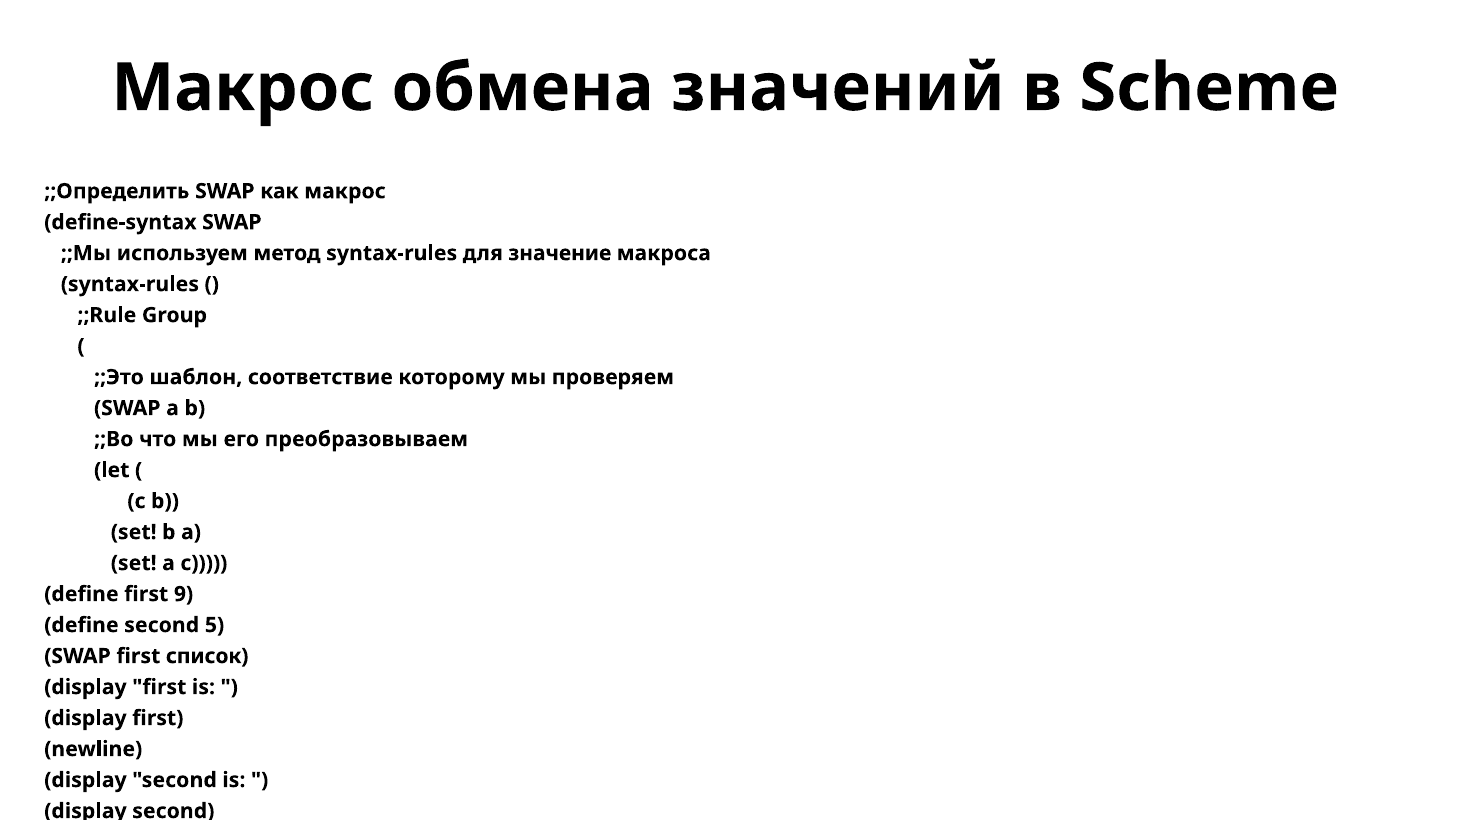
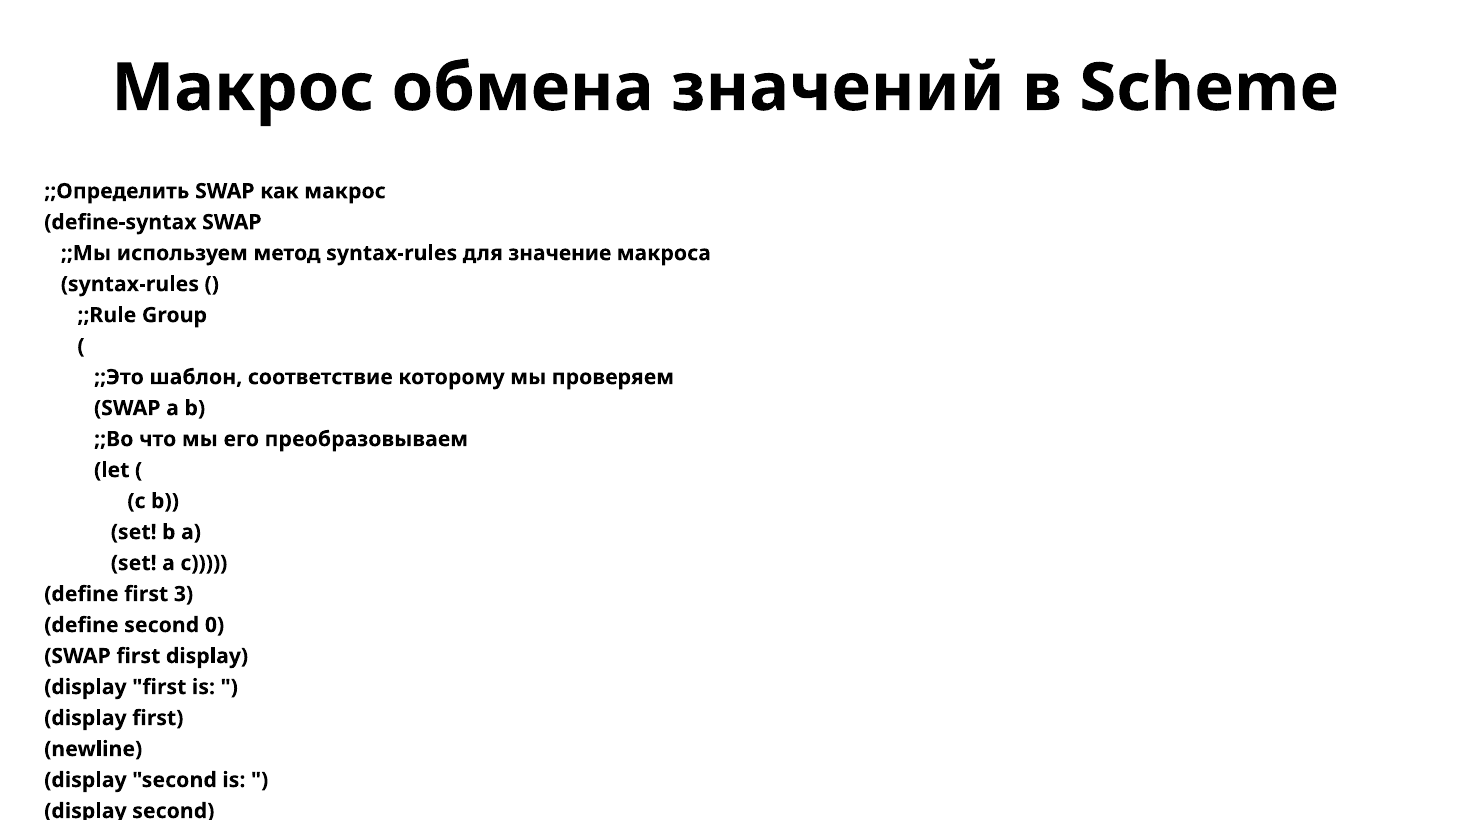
9: 9 -> 3 (184, 595)
5: 5 -> 0 (215, 626)
first список: список -> display (207, 657)
